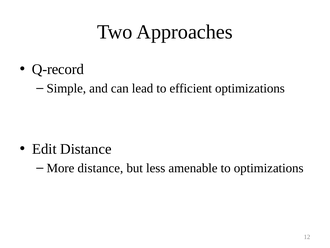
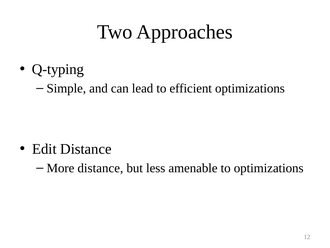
Q-record: Q-record -> Q-typing (58, 69)
